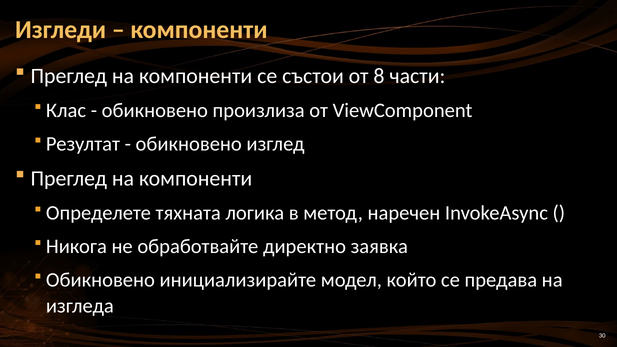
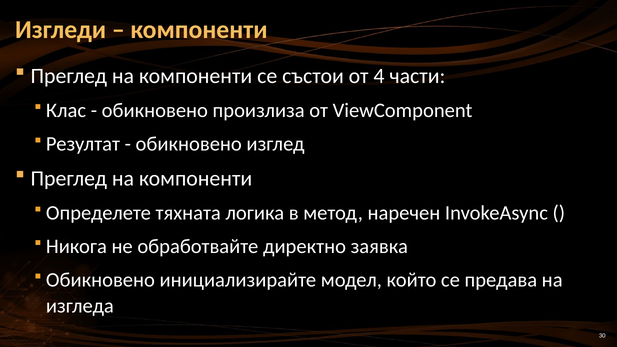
8: 8 -> 4 (379, 76)
